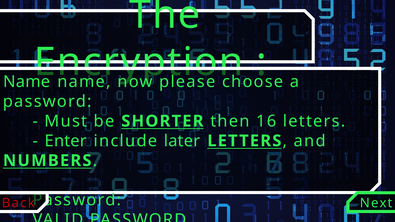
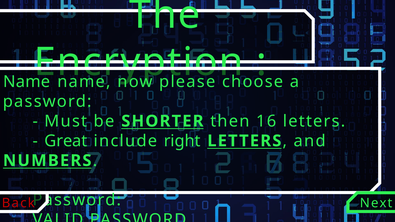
Enter: Enter -> Great (66, 141)
later: later -> right (182, 141)
